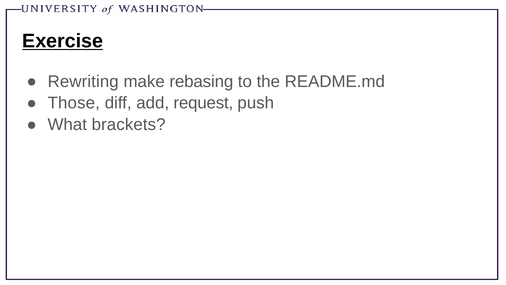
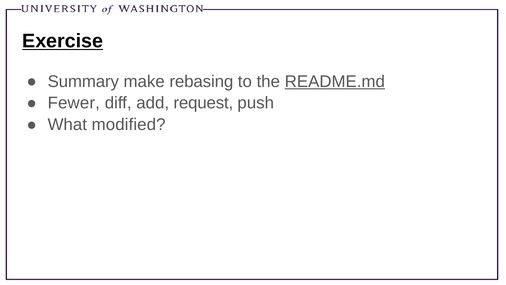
Rewriting: Rewriting -> Summary (83, 81)
README.md underline: none -> present (335, 81)
Those: Those -> Fewer (74, 103)
brackets: brackets -> modified (129, 125)
